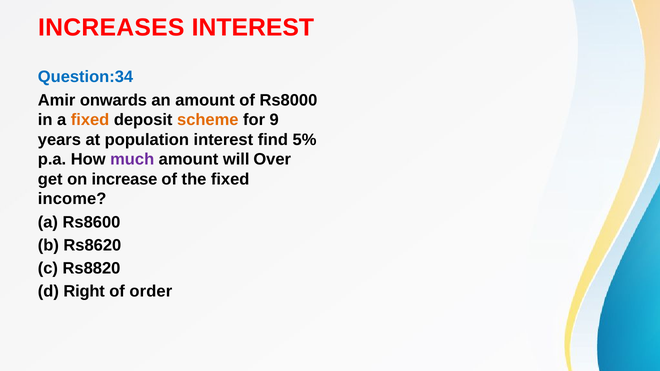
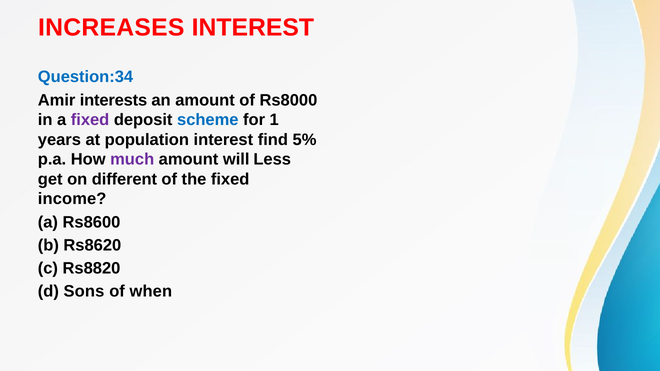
onwards: onwards -> interests (114, 100)
fixed colour: orange -> purple (90, 120)
scheme colour: orange -> blue (208, 120)
9: 9 -> 1 (274, 120)
Over: Over -> Less (272, 160)
increase: increase -> different (124, 179)
Right: Right -> Sons (84, 292)
order: order -> when (151, 292)
